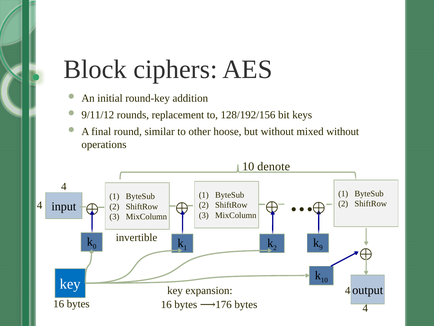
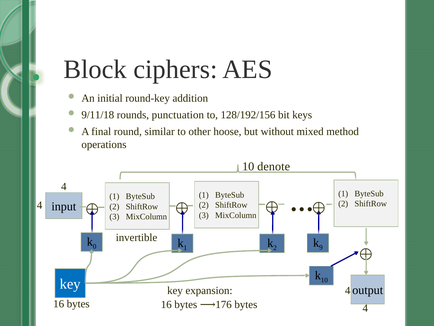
9/11/12: 9/11/12 -> 9/11/18 (98, 115)
replacement: replacement -> punctuation (178, 115)
mixed without: without -> method (343, 131)
